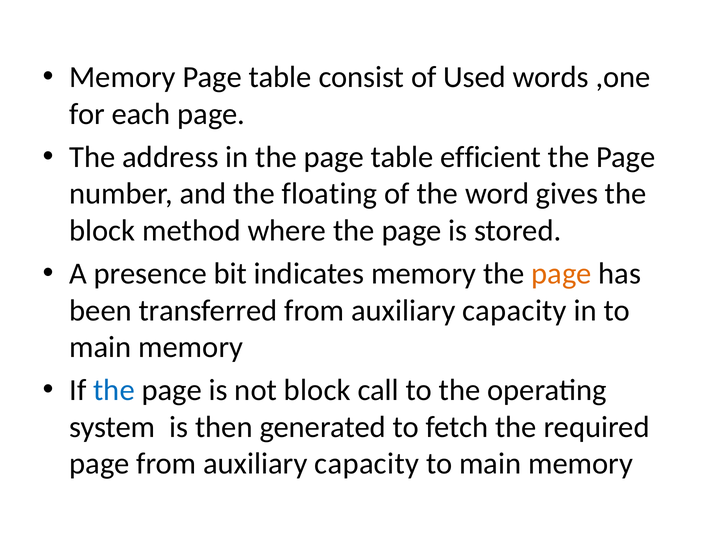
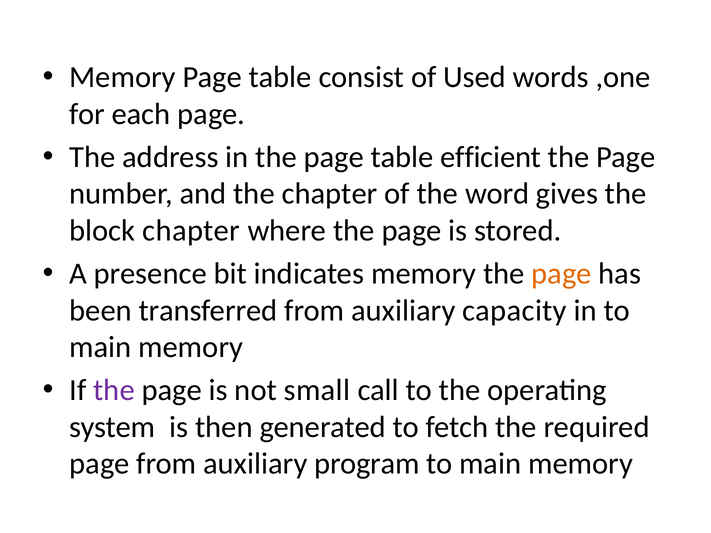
the floating: floating -> chapter (330, 194)
block method: method -> chapter (191, 231)
the colour: blue -> purple (114, 390)
not block: block -> small (317, 390)
page from auxiliary capacity: capacity -> program (367, 464)
